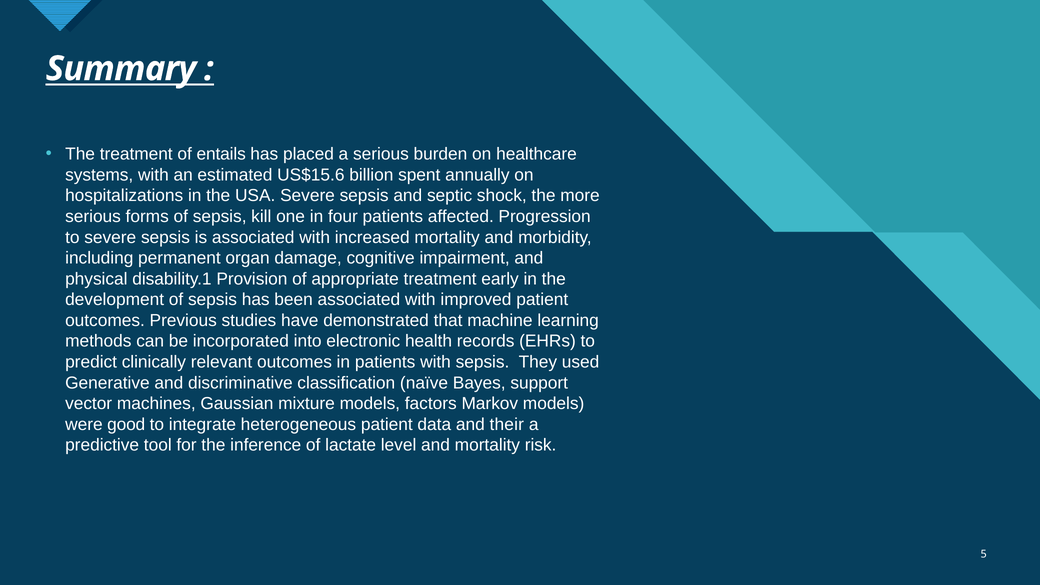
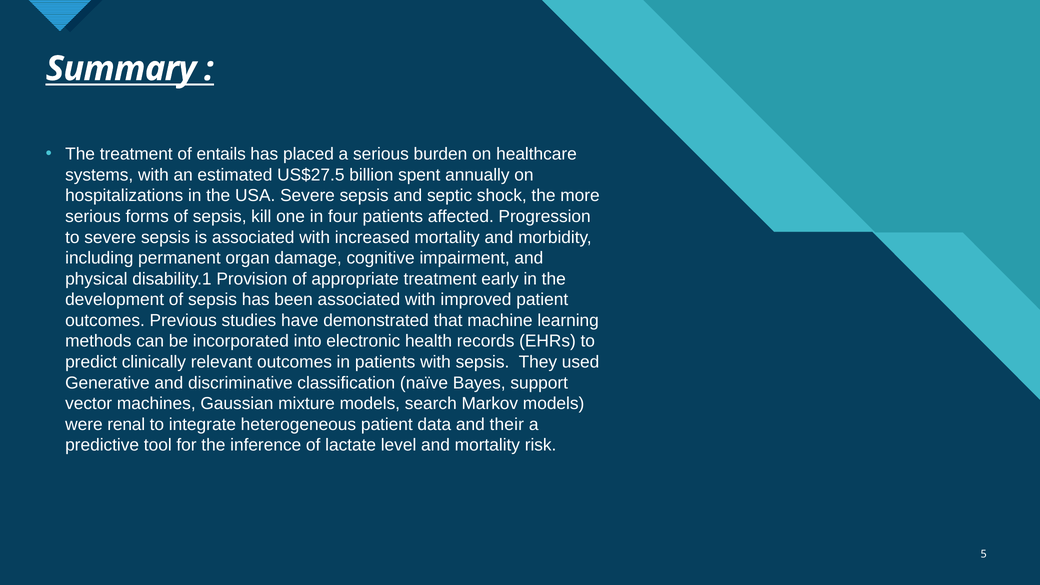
US$15.6: US$15.6 -> US$27.5 (311, 175)
factors: factors -> search (431, 404)
good: good -> renal (126, 424)
